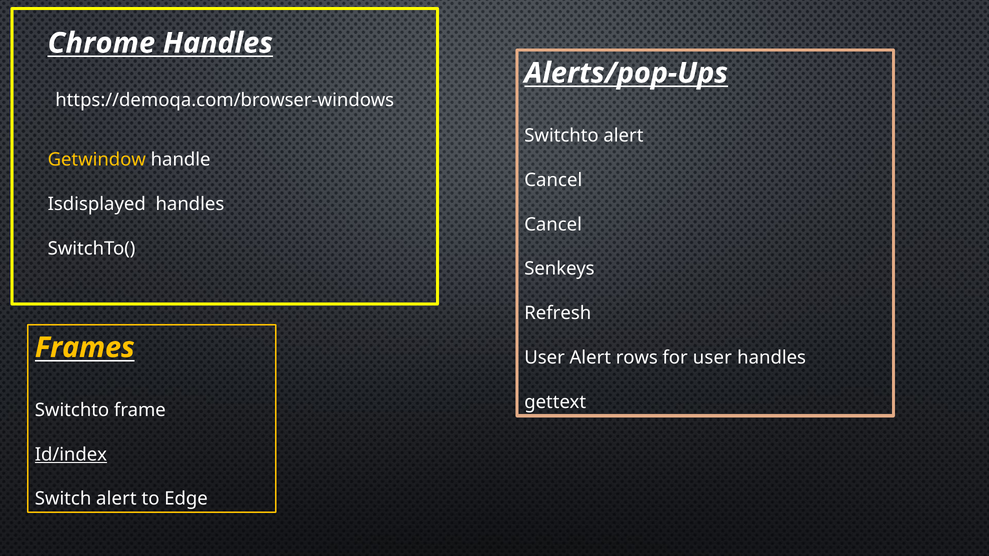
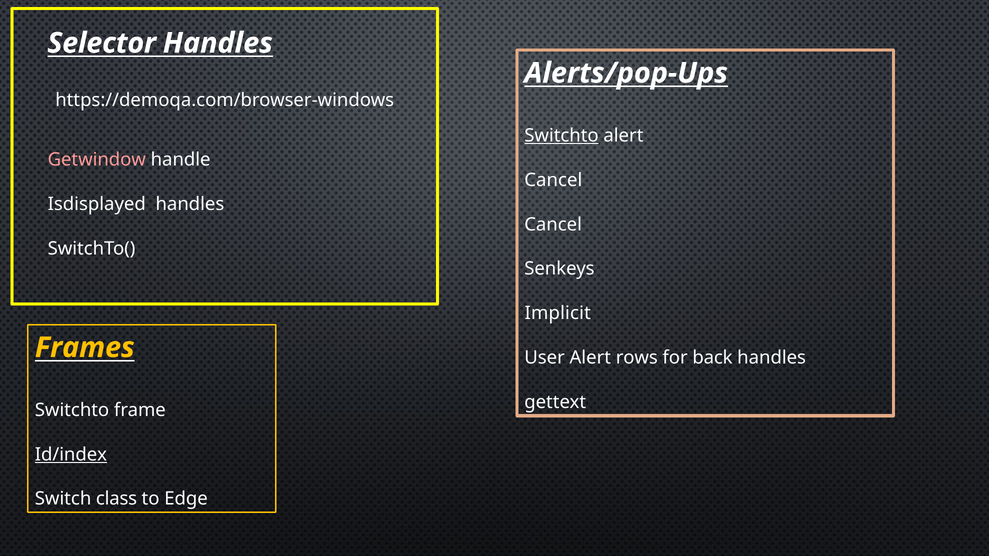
Chrome: Chrome -> Selector (102, 43)
Switchto underline: none -> present (561, 136)
Getwindow colour: yellow -> pink (97, 160)
Refresh: Refresh -> Implicit (558, 314)
for user: user -> back (713, 358)
Switch alert: alert -> class (117, 499)
